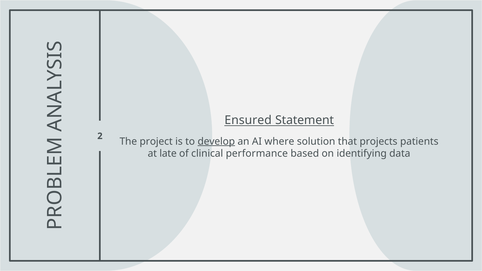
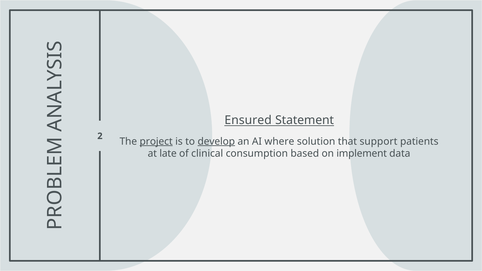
project underline: none -> present (156, 141)
projects: projects -> support (378, 141)
performance: performance -> consumption (257, 154)
identifying: identifying -> implement (362, 154)
